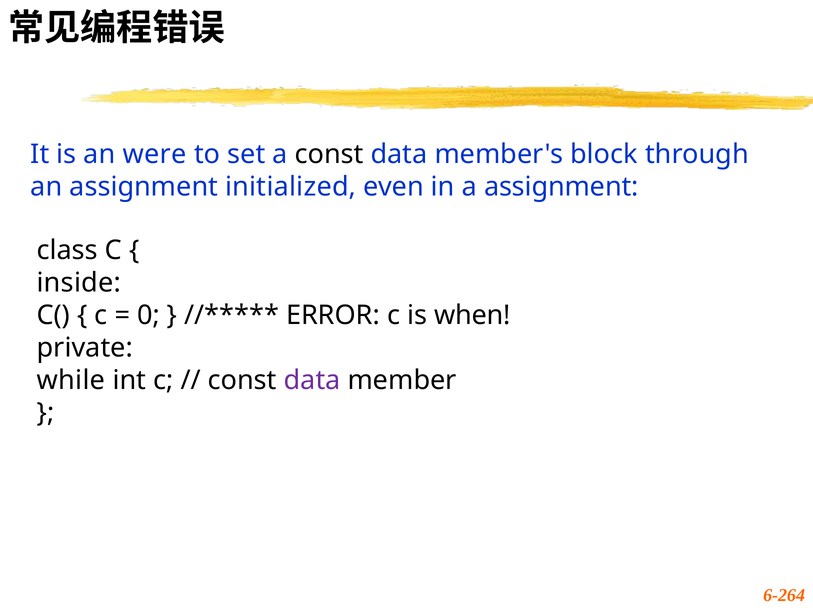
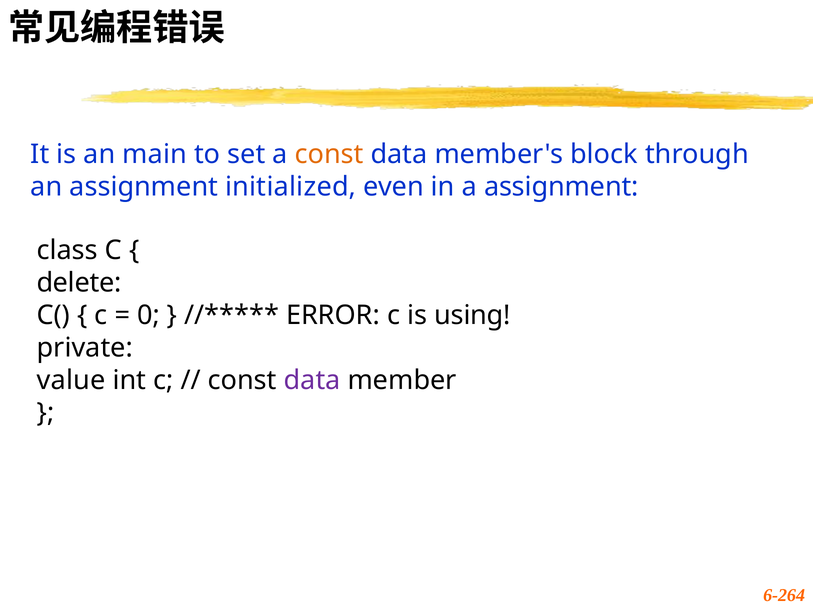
were: were -> main (155, 154)
const colour: black -> orange (329, 154)
inside: inside -> delete (79, 283)
when: when -> using (472, 315)
while: while -> value (71, 380)
